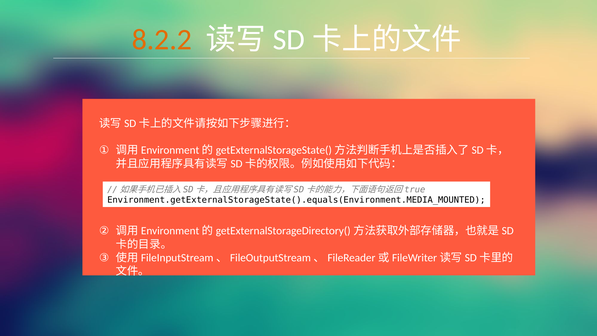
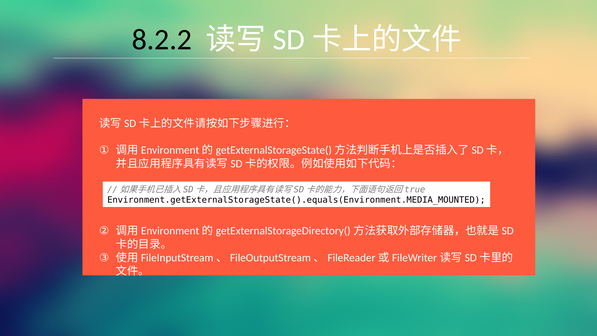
8.2.2 colour: orange -> black (162, 40)
